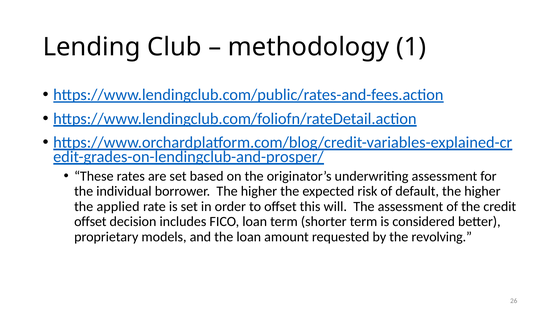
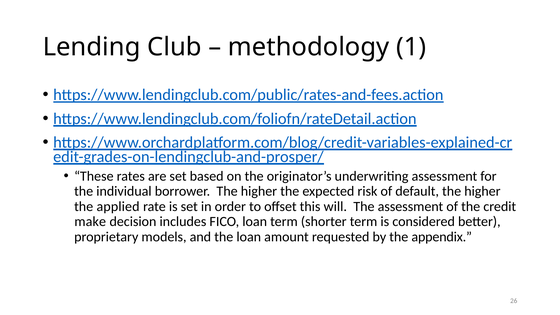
offset: offset -> make (90, 222)
revolving: revolving -> appendix (442, 237)
